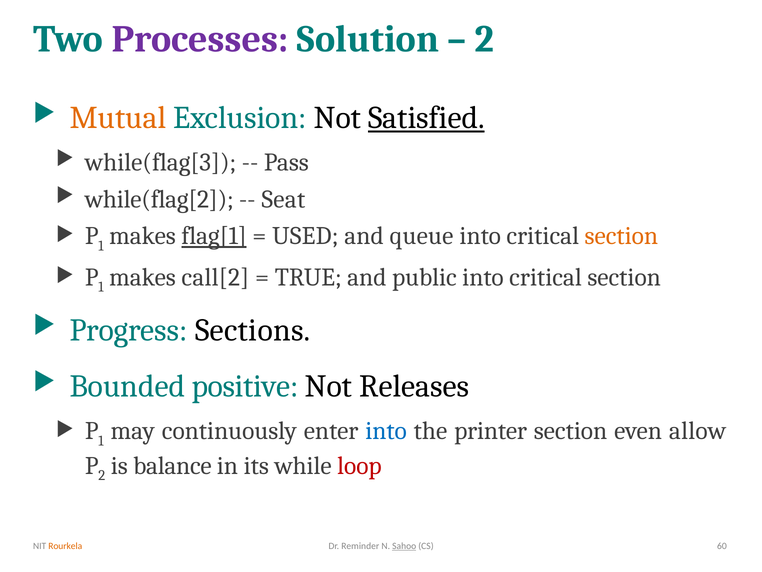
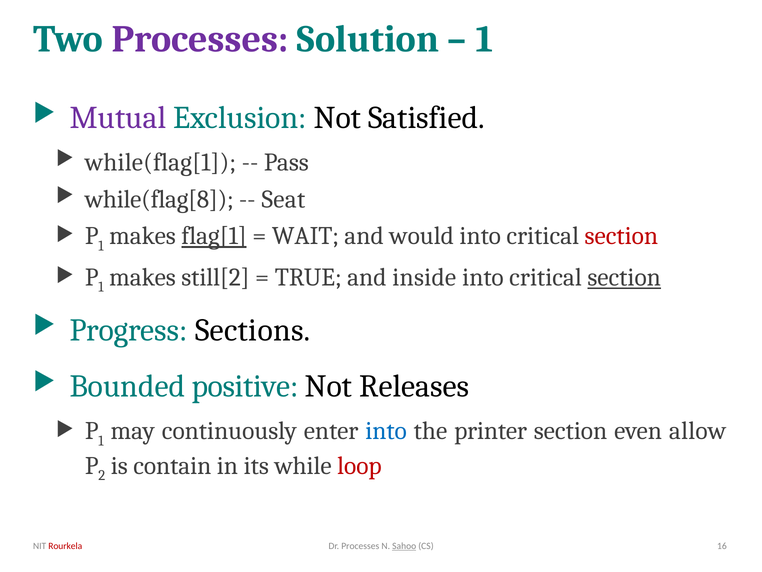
2: 2 -> 1 (484, 39)
Mutual colour: orange -> purple (118, 118)
Satisfied underline: present -> none (426, 118)
while(flag[3: while(flag[3 -> while(flag[1 (161, 162)
while(flag[2: while(flag[2 -> while(flag[8 (159, 199)
USED: USED -> WAIT (306, 236)
queue: queue -> would (422, 236)
section colour: orange -> red (621, 236)
call[2: call[2 -> still[2 (215, 277)
public: public -> inside (424, 277)
section underline: none -> present (624, 277)
balance: balance -> contain (172, 465)
Dr Reminder: Reminder -> Processes (360, 546)
60: 60 -> 16 (722, 546)
Rourkela colour: orange -> red (65, 546)
